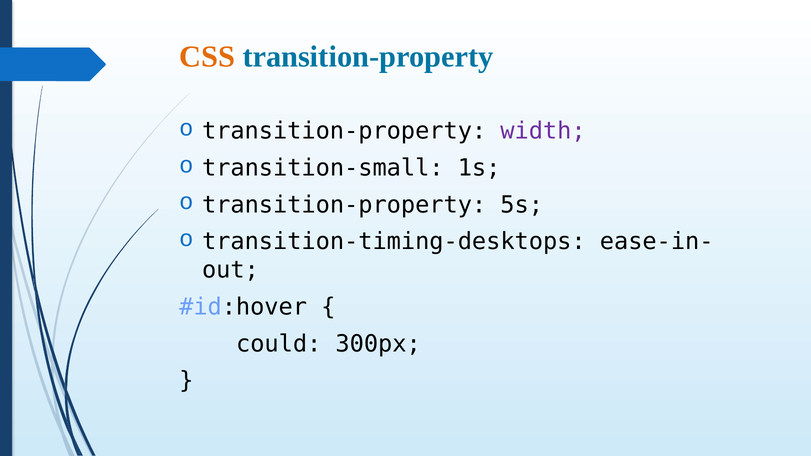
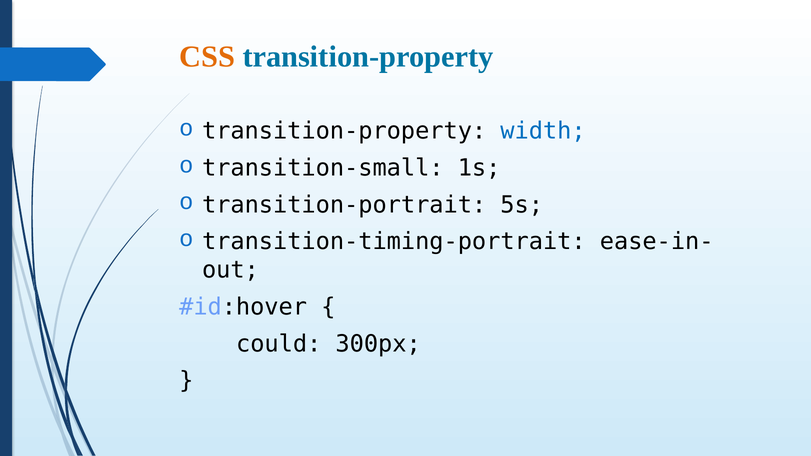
width colour: purple -> blue (543, 131)
transition-property: transition-property -> transition-portrait (344, 205)
transition-timing-desktops: transition-timing-desktops -> transition-timing-portrait (394, 242)
